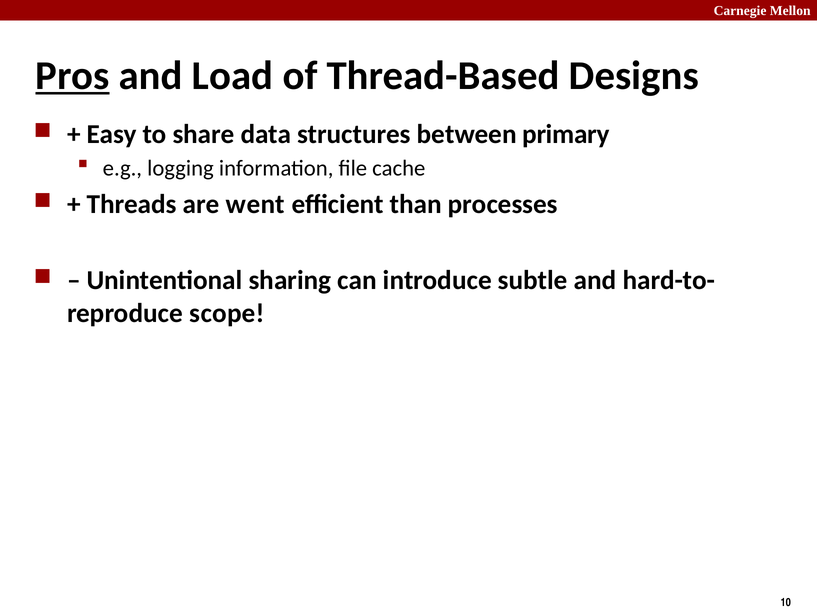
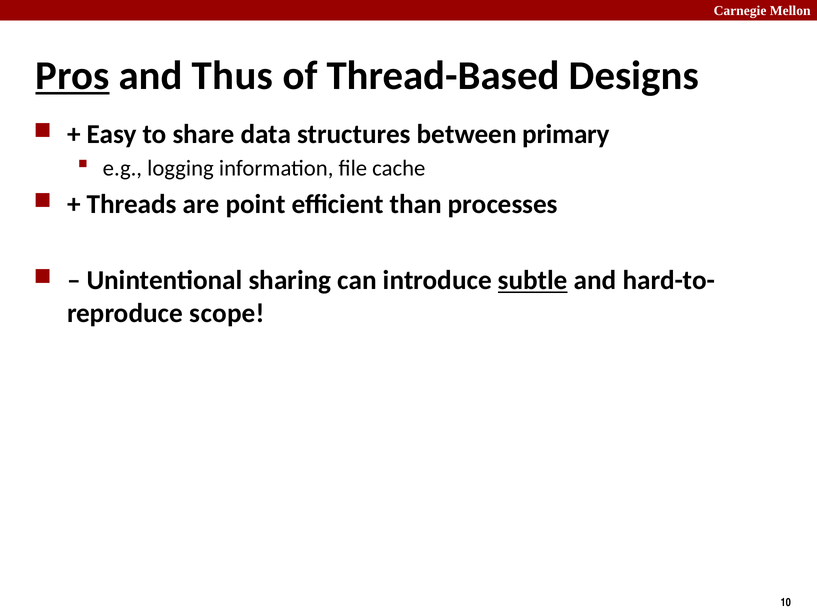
Load: Load -> Thus (232, 76)
went: went -> point (256, 204)
subtle underline: none -> present (533, 280)
